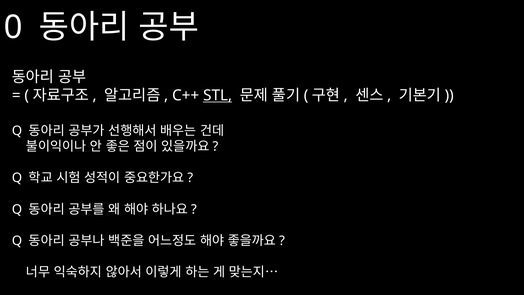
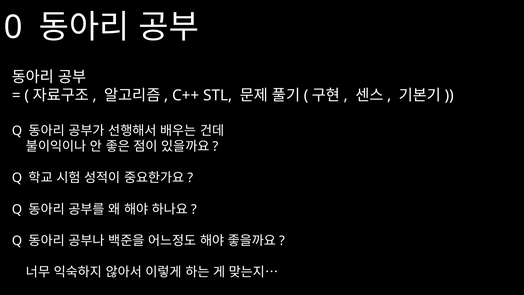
STL underline: present -> none (218, 95)
